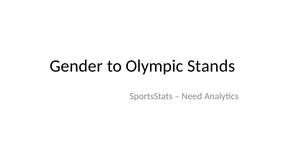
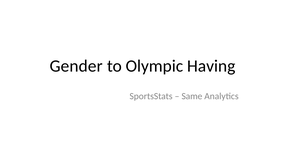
Stands: Stands -> Having (211, 66)
Need: Need -> Same (192, 96)
